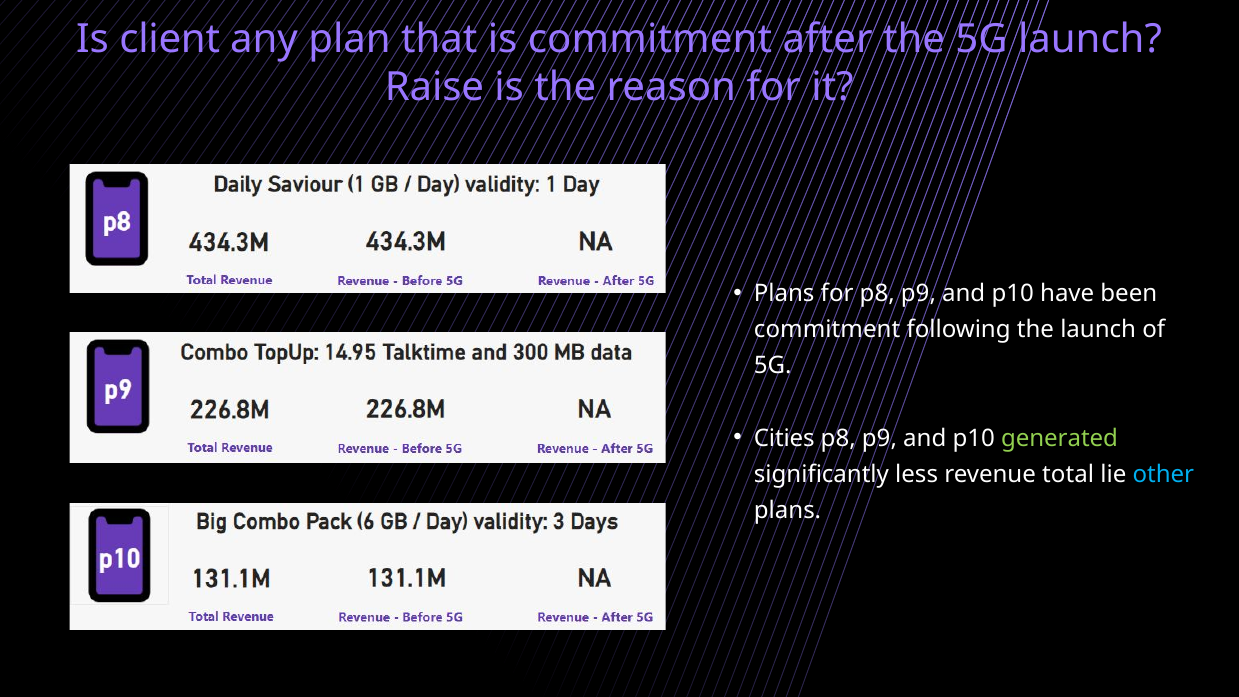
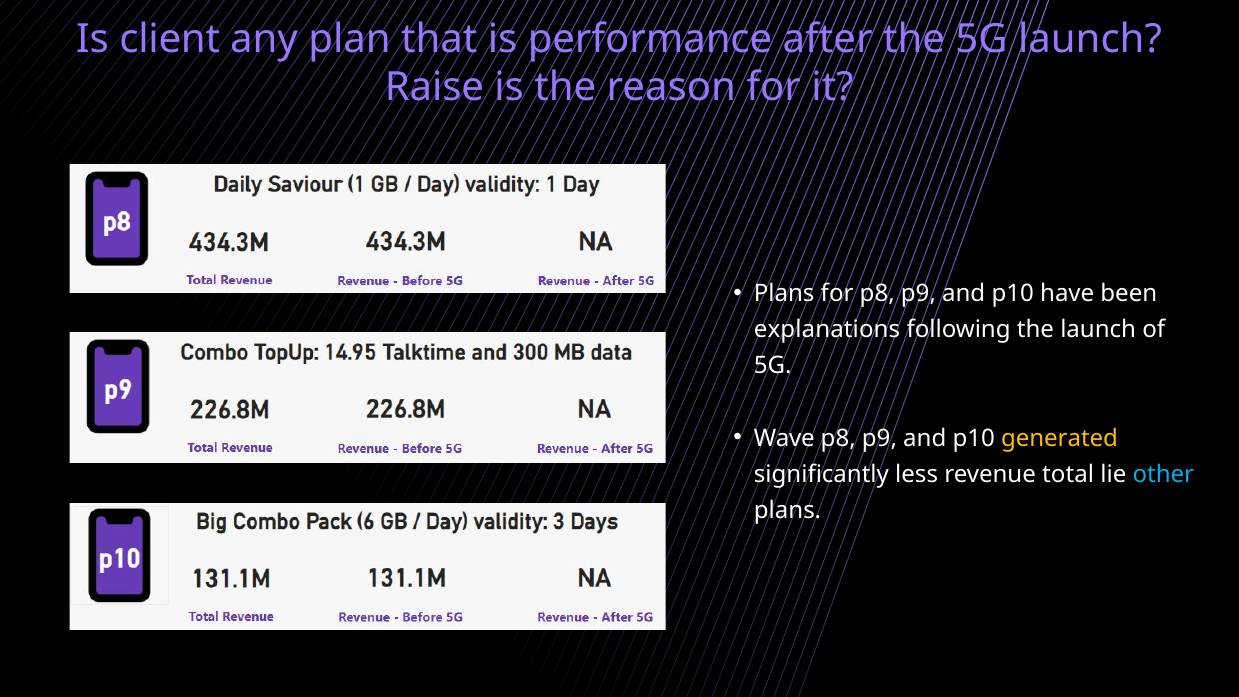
is commitment: commitment -> performance (650, 39)
commitment: commitment -> explanations (827, 330)
Cities: Cities -> Wave (784, 438)
generated colour: light green -> yellow (1060, 438)
